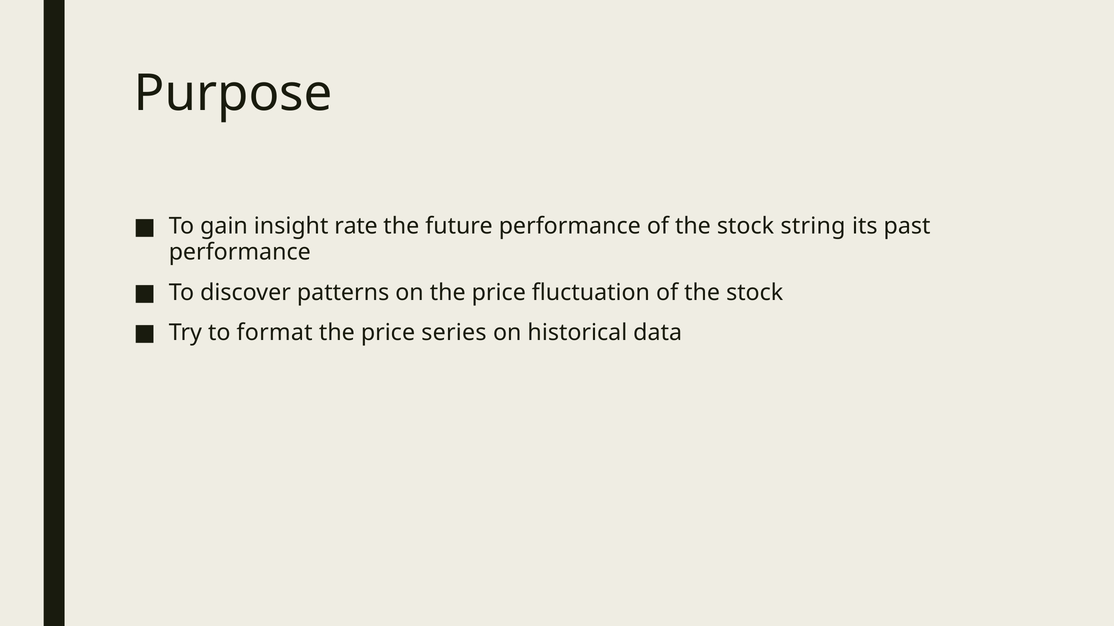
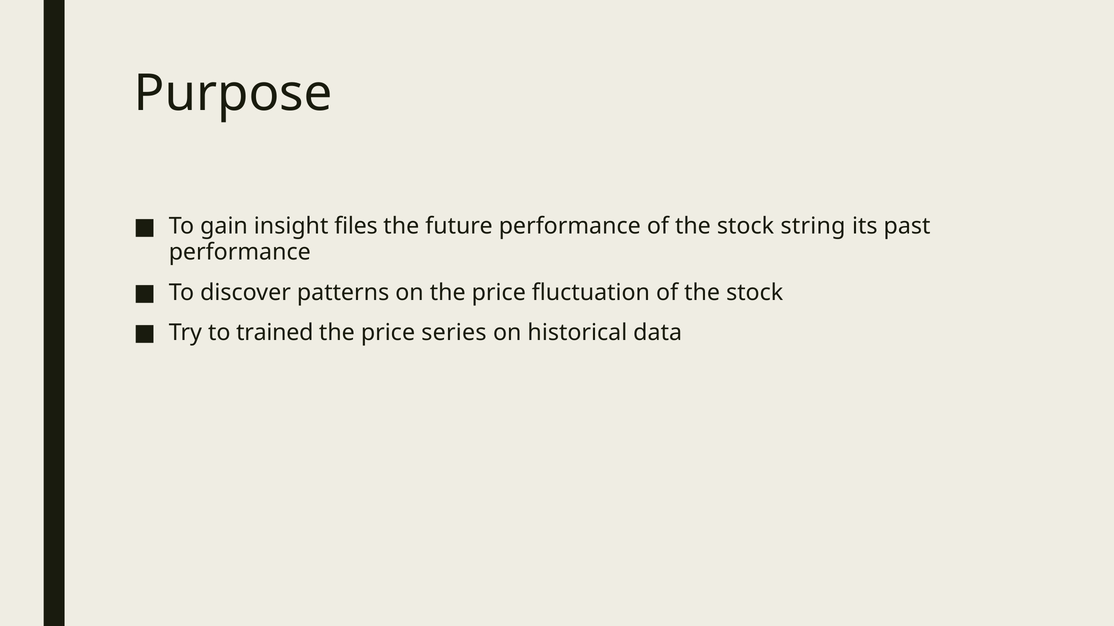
rate: rate -> files (356, 226)
format: format -> trained (275, 333)
